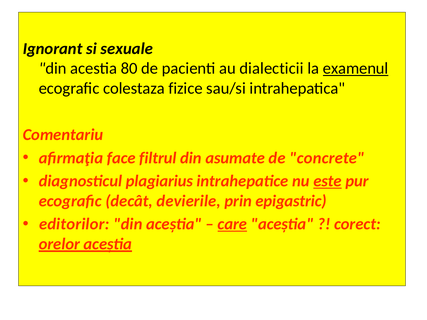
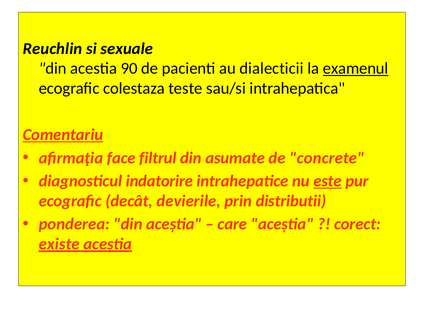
Ignorant: Ignorant -> Reuchlin (53, 49)
80: 80 -> 90 (129, 69)
fizice: fizice -> teste (185, 88)
Comentariu underline: none -> present (63, 135)
plagiarius: plagiarius -> indatorire (159, 181)
epigastric: epigastric -> distributii (291, 201)
editorilor: editorilor -> ponderea (74, 224)
care underline: present -> none (232, 224)
orelor: orelor -> existe (59, 244)
